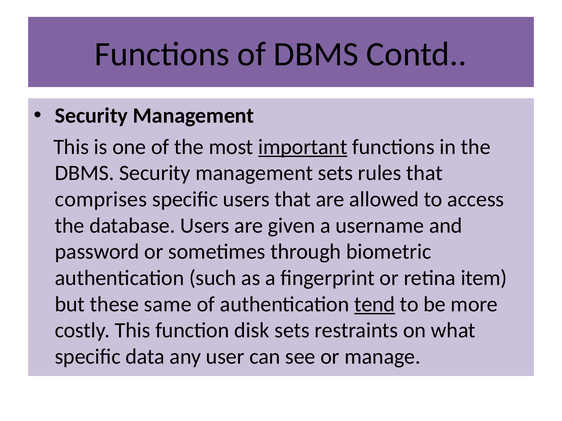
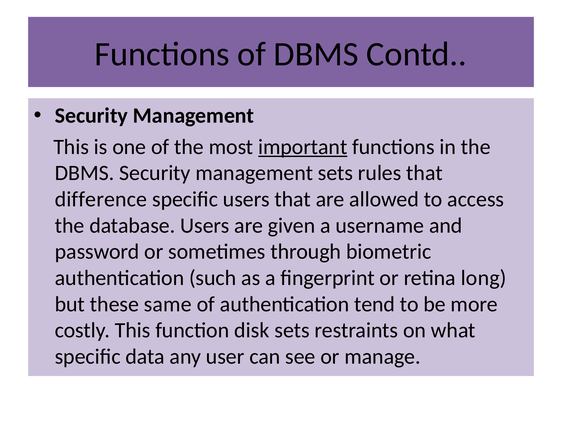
comprises: comprises -> difference (101, 200)
item: item -> long (484, 278)
tend underline: present -> none (375, 304)
